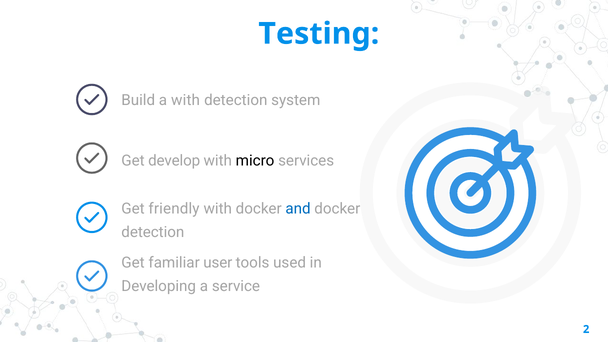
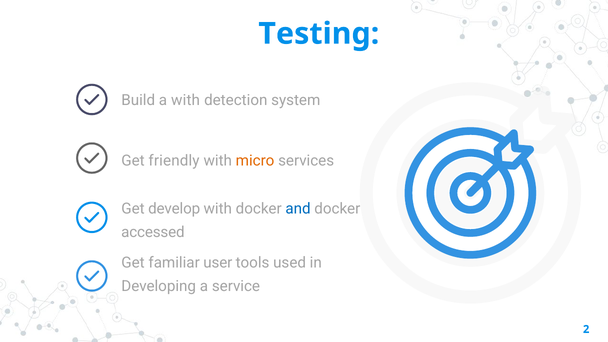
develop: develop -> friendly (174, 161)
micro colour: black -> orange (255, 161)
friendly: friendly -> develop (174, 209)
detection: detection -> accessed (153, 232)
